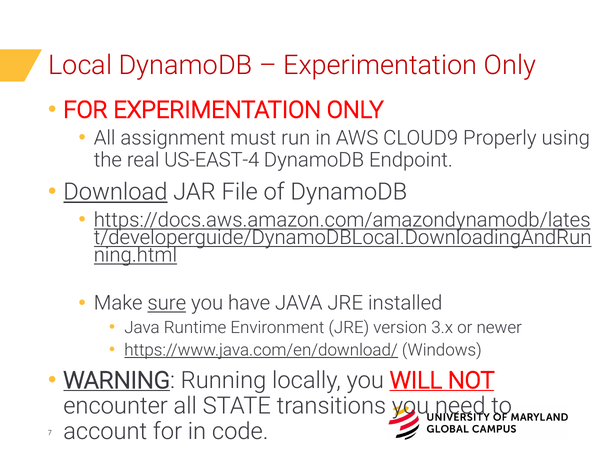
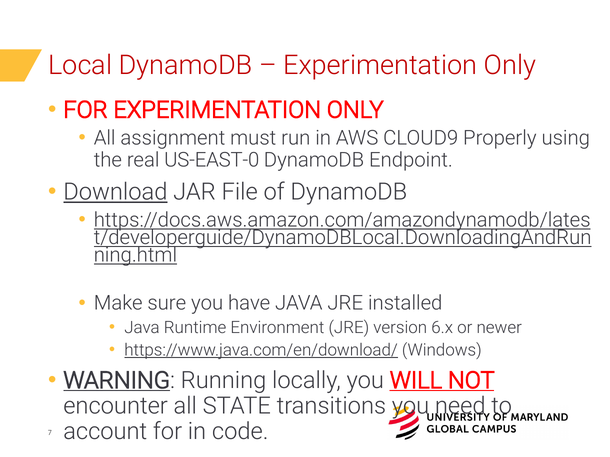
US-EAST-4: US-EAST-4 -> US-EAST-0 (212, 160)
sure underline: present -> none (167, 304)
3.x: 3.x -> 6.x (442, 328)
